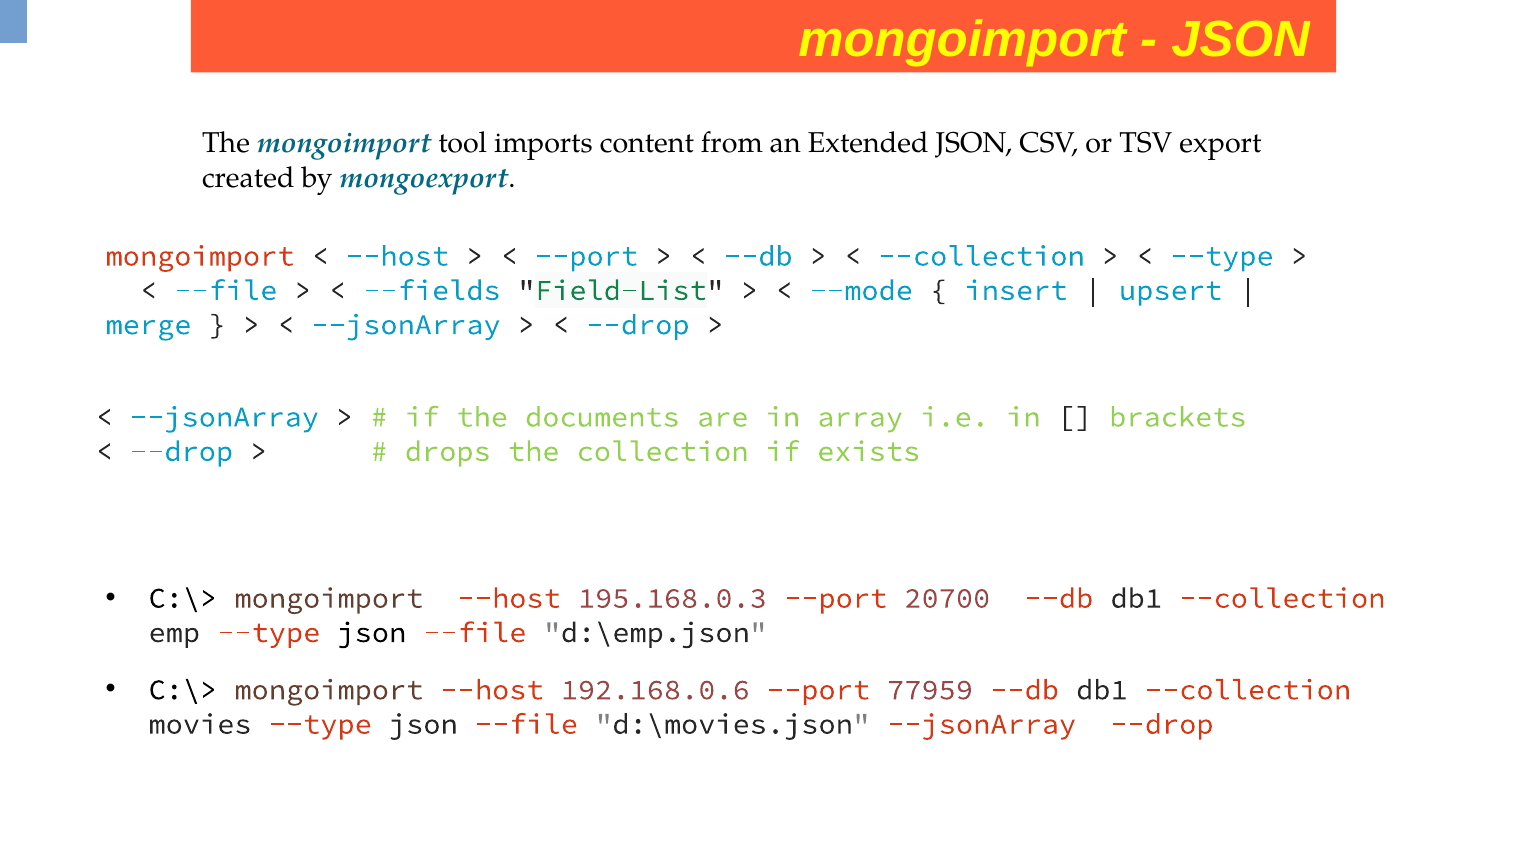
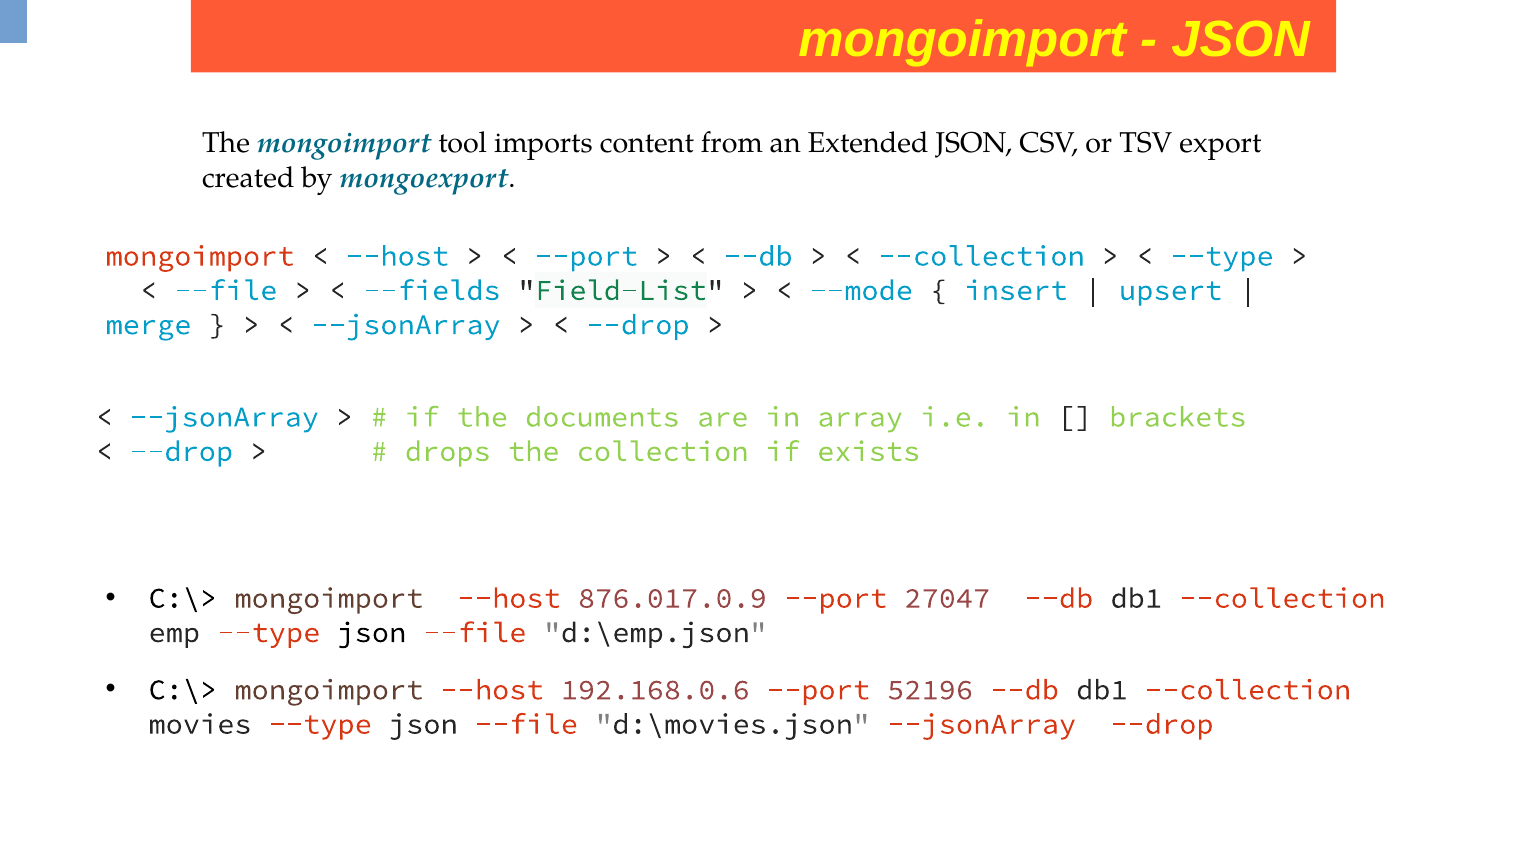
195.168.0.3: 195.168.0.3 -> 876.017.0.9 (672, 598)
20700: 20700 -> 27047 (947, 598)
77959: 77959 -> 52196 (930, 690)
